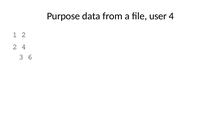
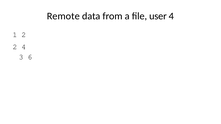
Purpose: Purpose -> Remote (63, 16)
